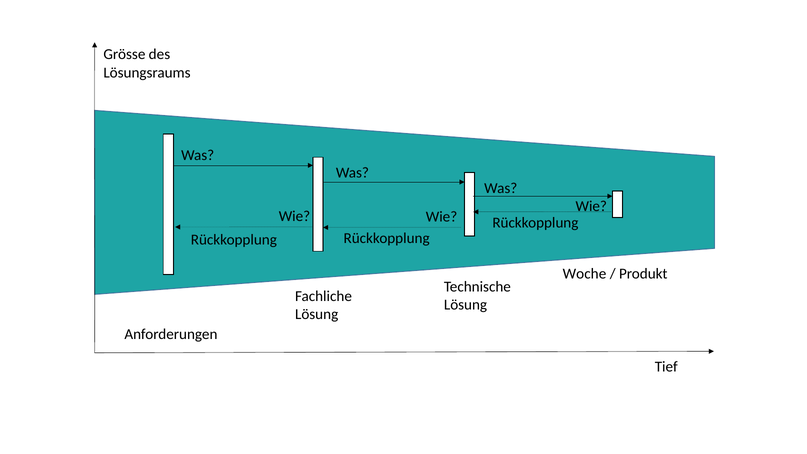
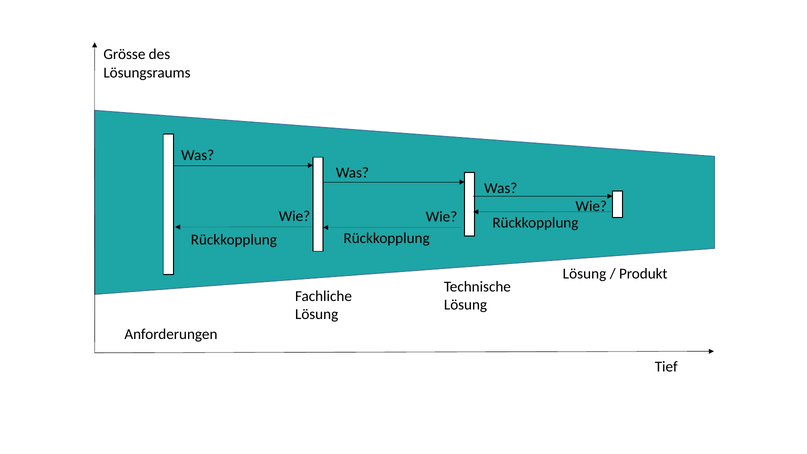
Woche: Woche -> Lösung (585, 274)
